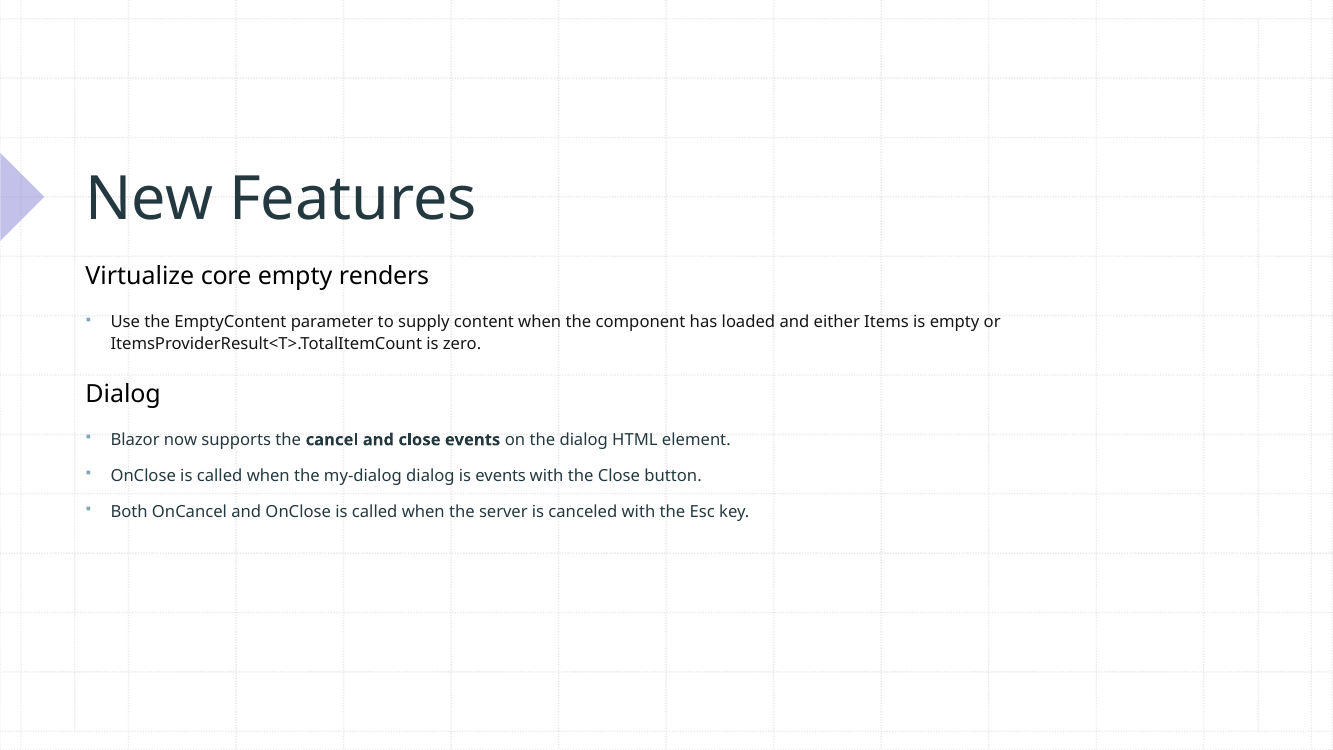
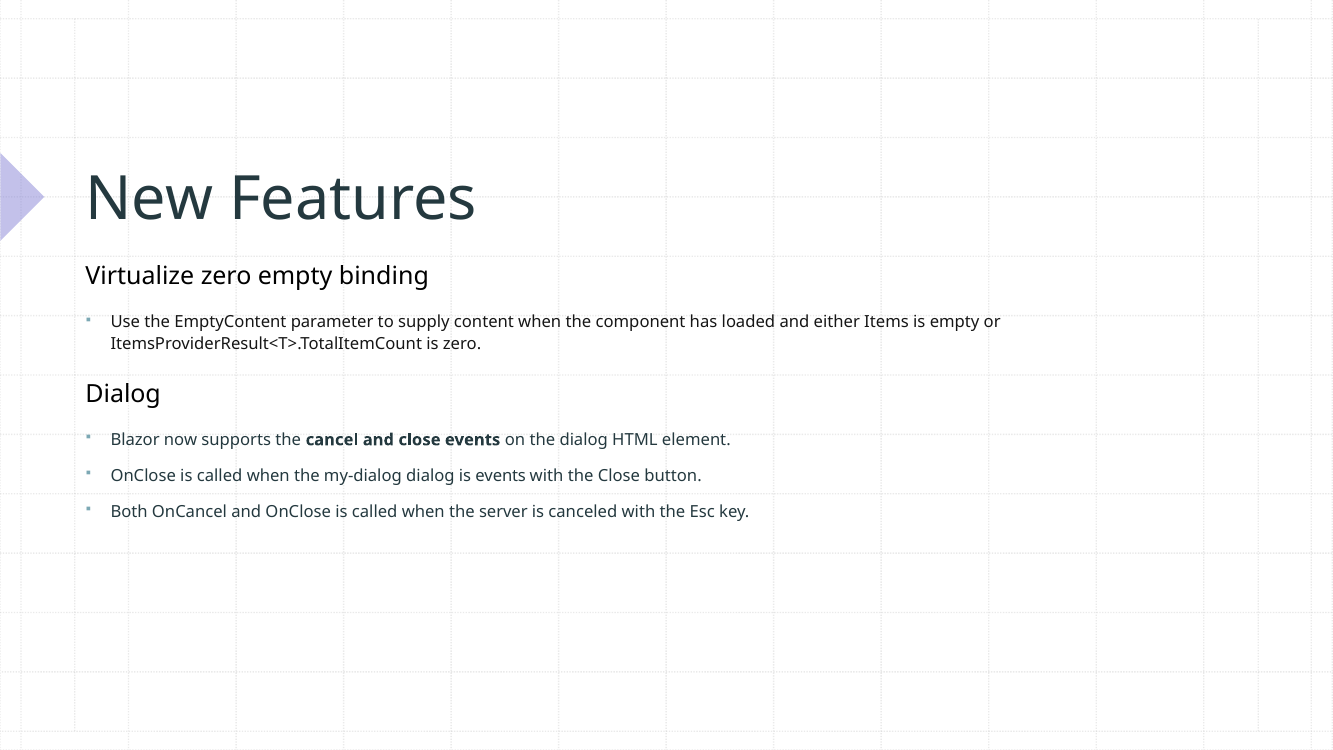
Virtualize core: core -> zero (226, 276)
renders: renders -> binding (384, 276)
